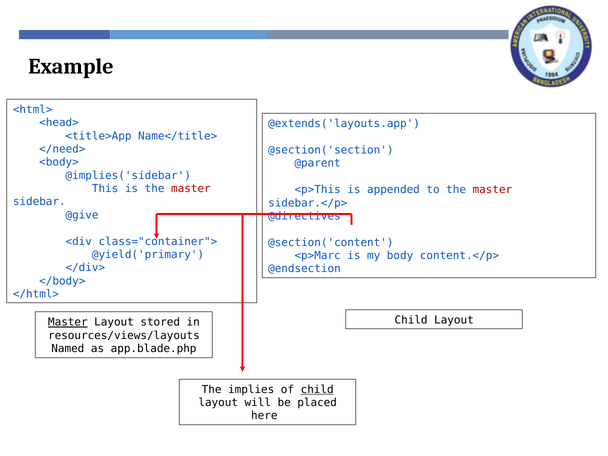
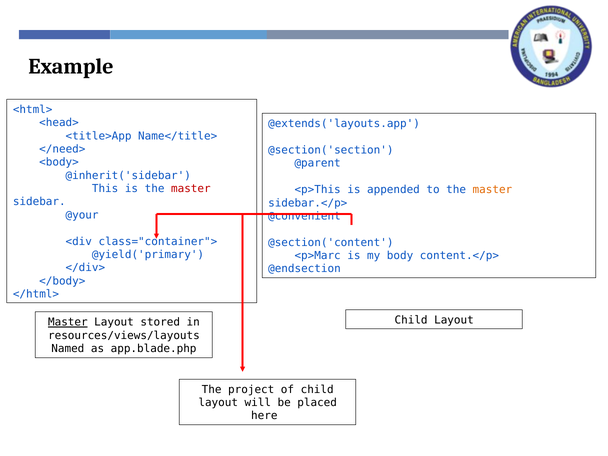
@implies('sidebar: @implies('sidebar -> @inherit('sidebar (128, 175)
master colour: red -> orange (492, 190)
@give: @give -> @your (82, 215)
@directives: @directives -> @convenient (304, 216)
implies: implies -> project (251, 389)
child underline: present -> none (317, 389)
